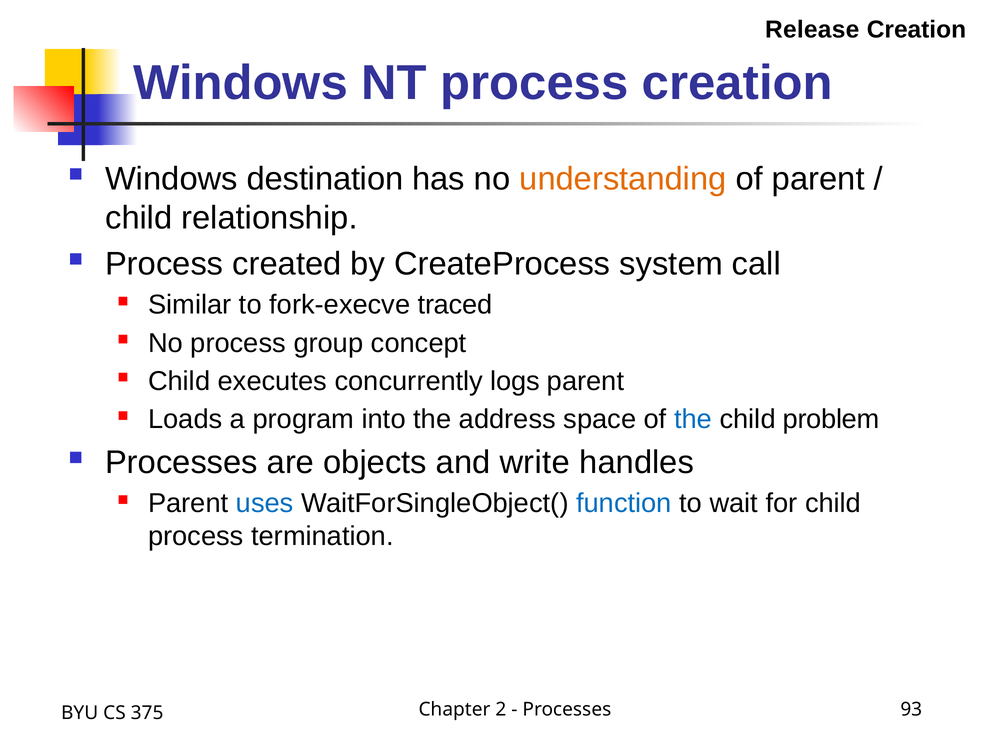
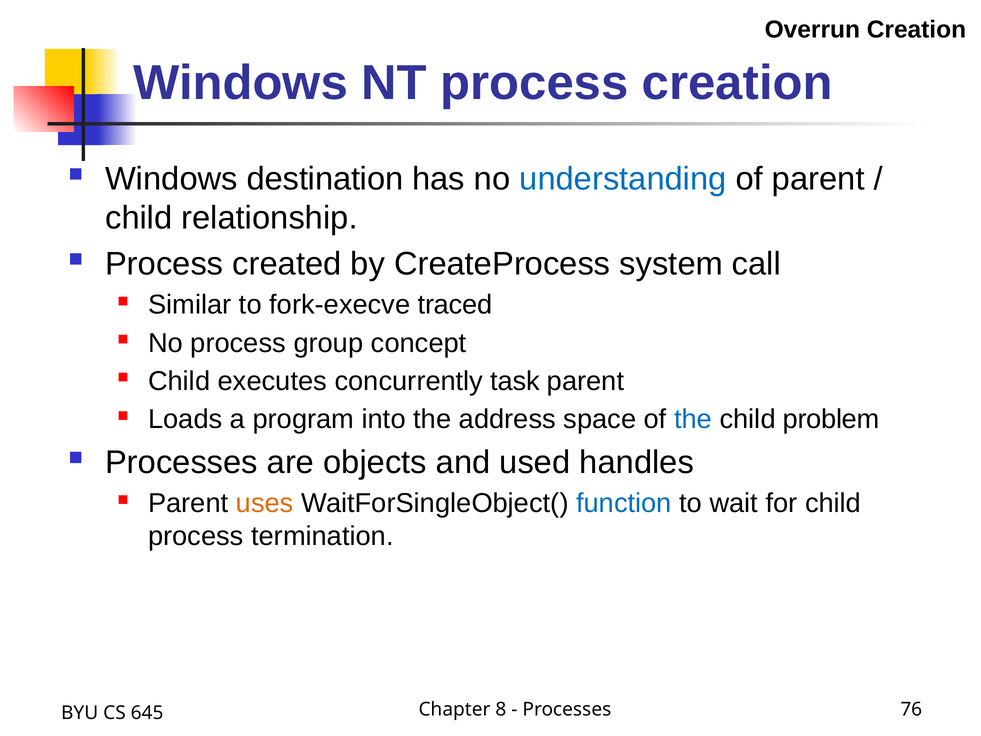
Release: Release -> Overrun (812, 29)
understanding colour: orange -> blue (623, 179)
logs: logs -> task (515, 381)
write: write -> used (535, 462)
uses colour: blue -> orange (265, 503)
2: 2 -> 8 (501, 709)
93: 93 -> 76 (911, 709)
375: 375 -> 645 (147, 712)
